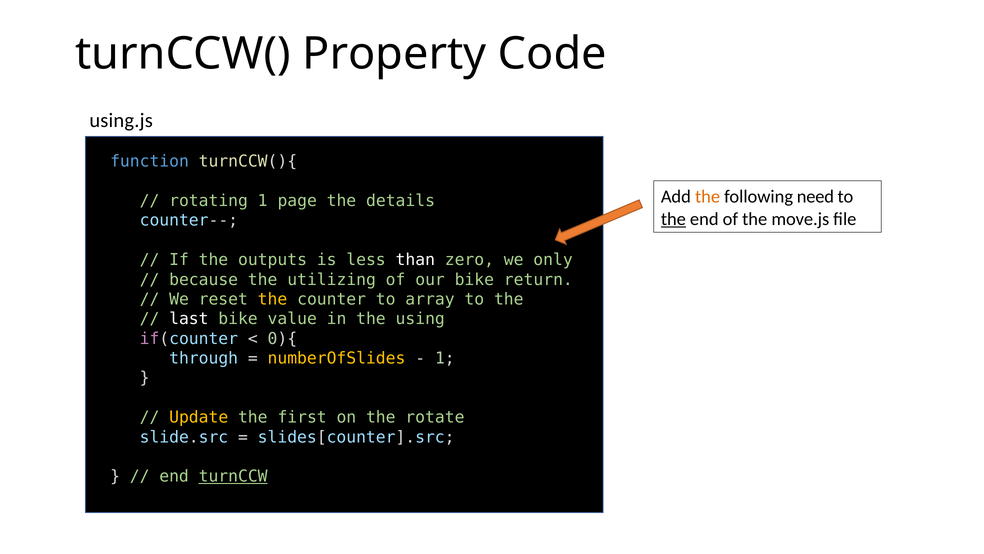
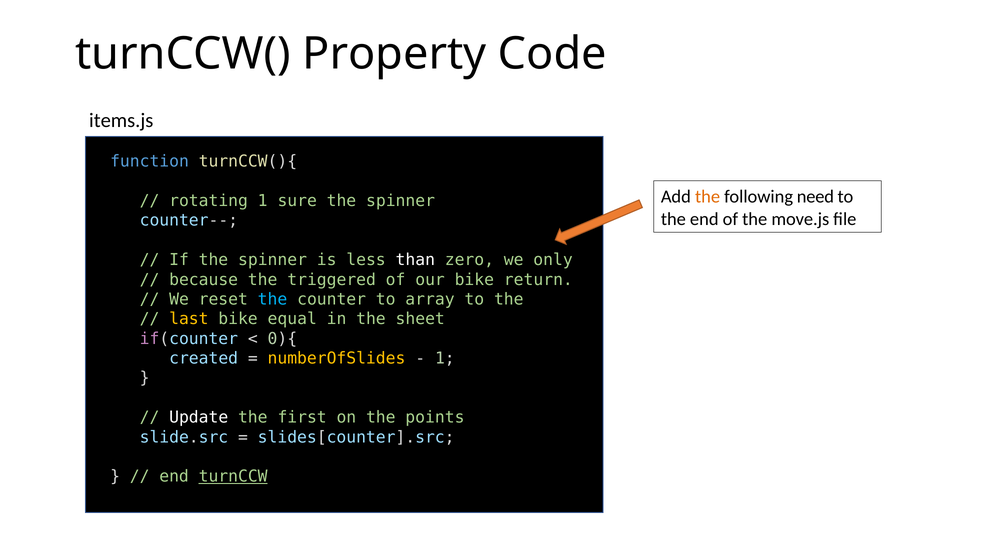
using.js: using.js -> items.js (121, 121)
page: page -> sure (297, 201)
details: details -> spinner (401, 201)
the underline: present -> none (673, 219)
If the outputs: outputs -> spinner (273, 260)
utilizing: utilizing -> triggered (332, 279)
the colour: yellow -> light blue (273, 299)
last colour: white -> yellow (189, 319)
value: value -> equal (292, 319)
using: using -> sheet (420, 319)
through: through -> created (204, 358)
Update colour: yellow -> white (199, 417)
rotate: rotate -> points (435, 417)
